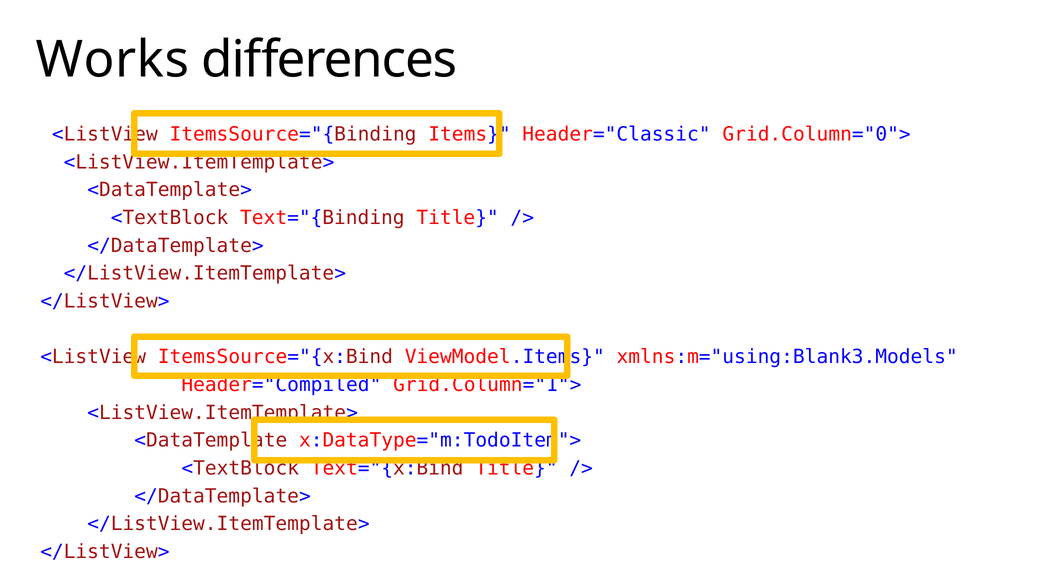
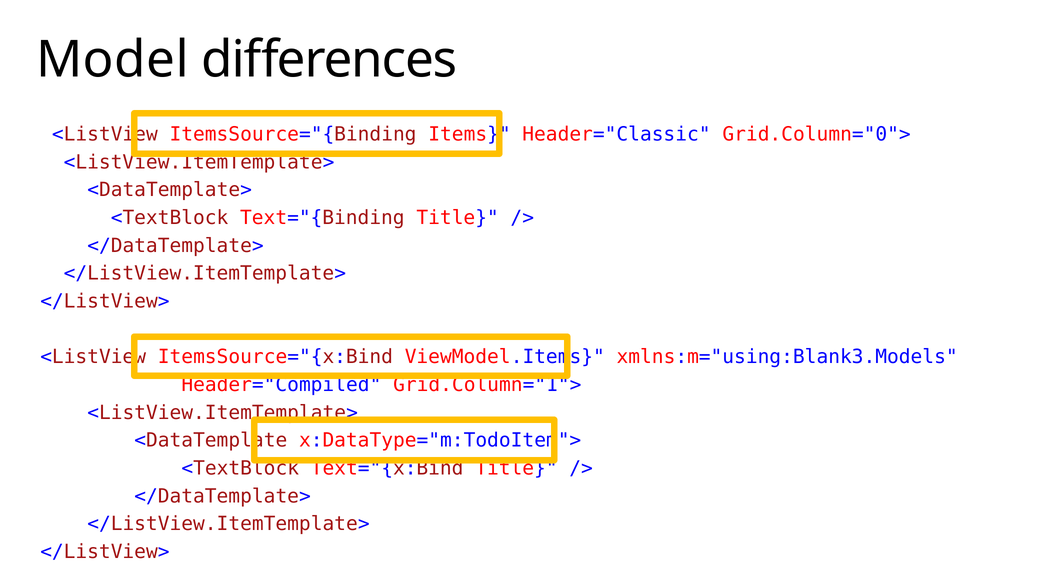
Works: Works -> Model (113, 60)
